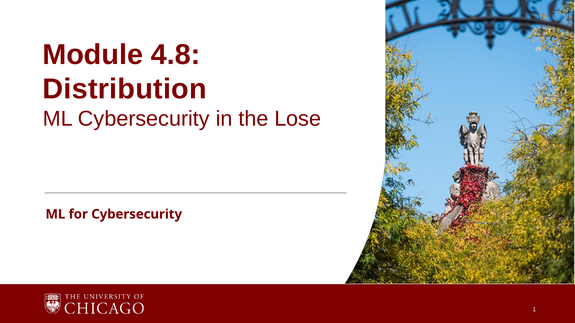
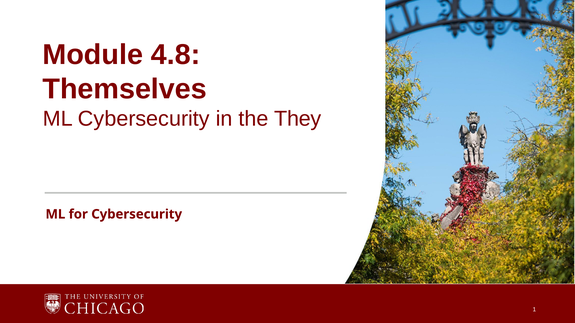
Distribution: Distribution -> Themselves (125, 89)
Lose: Lose -> They (298, 119)
